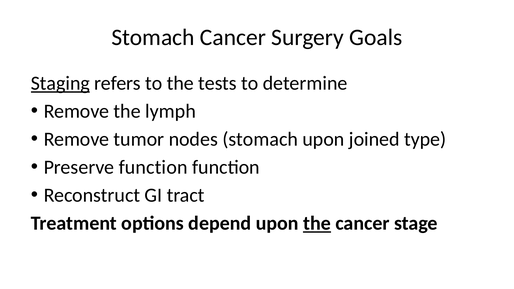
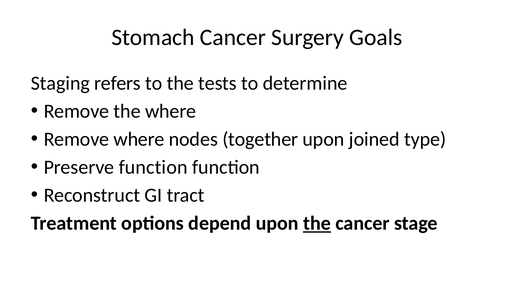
Staging underline: present -> none (60, 83)
the lymph: lymph -> where (171, 111)
Remove tumor: tumor -> where (139, 139)
nodes stomach: stomach -> together (260, 139)
